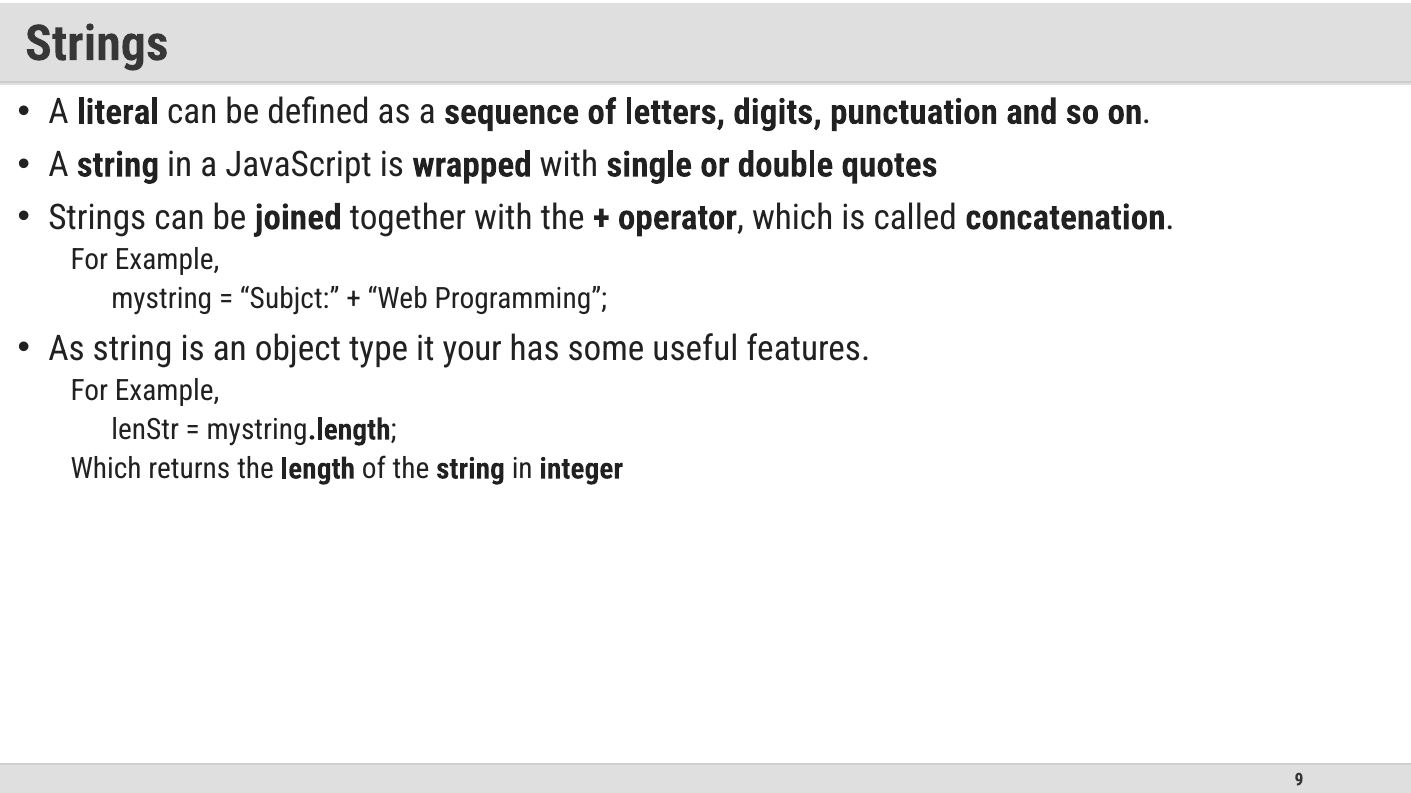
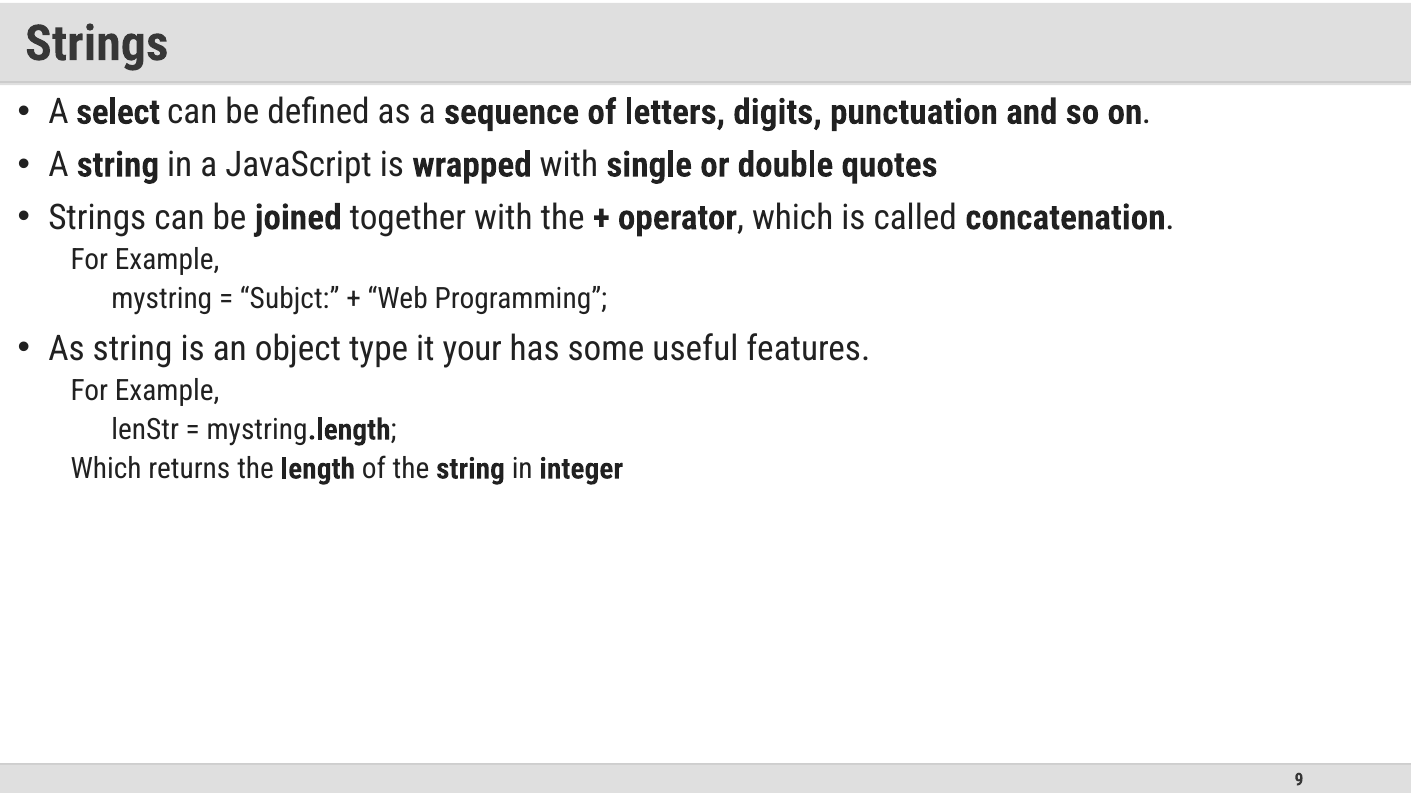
literal: literal -> select (118, 112)
